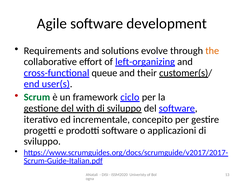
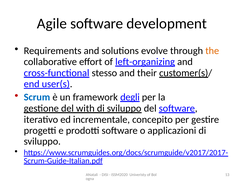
queue: queue -> stesso (104, 73)
Scrum colour: green -> blue (37, 97)
ciclo: ciclo -> degli (130, 97)
